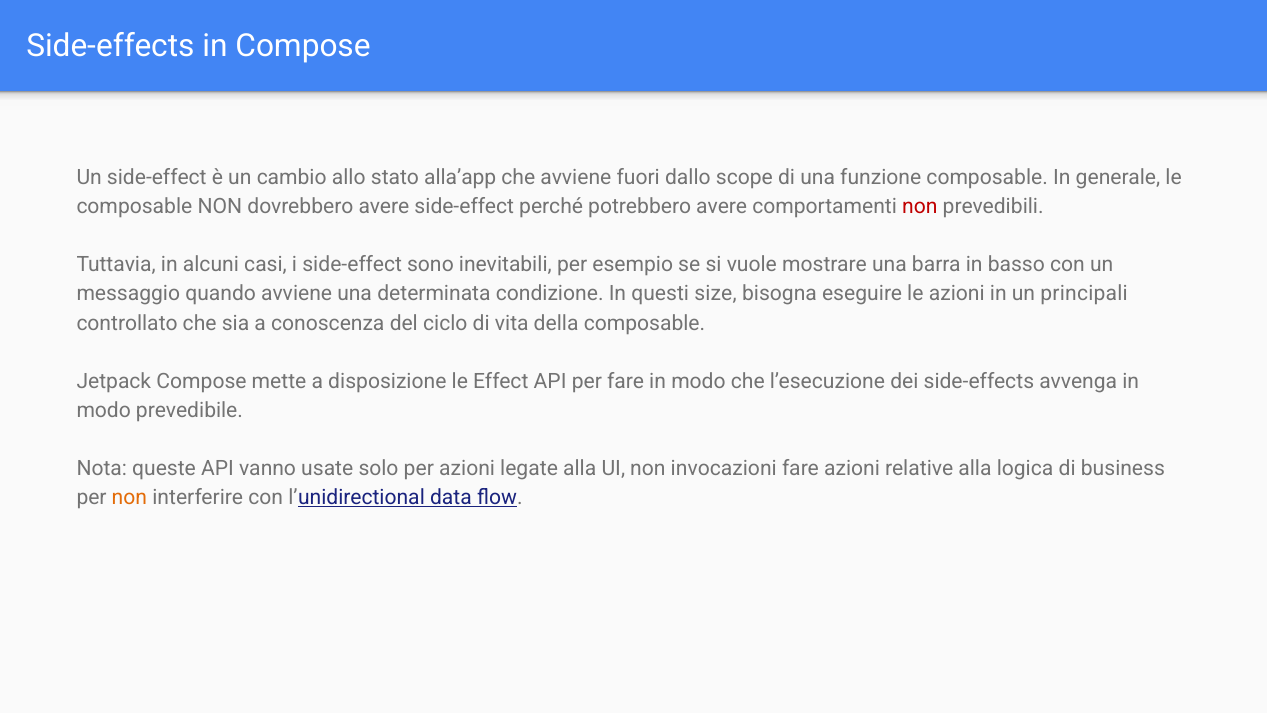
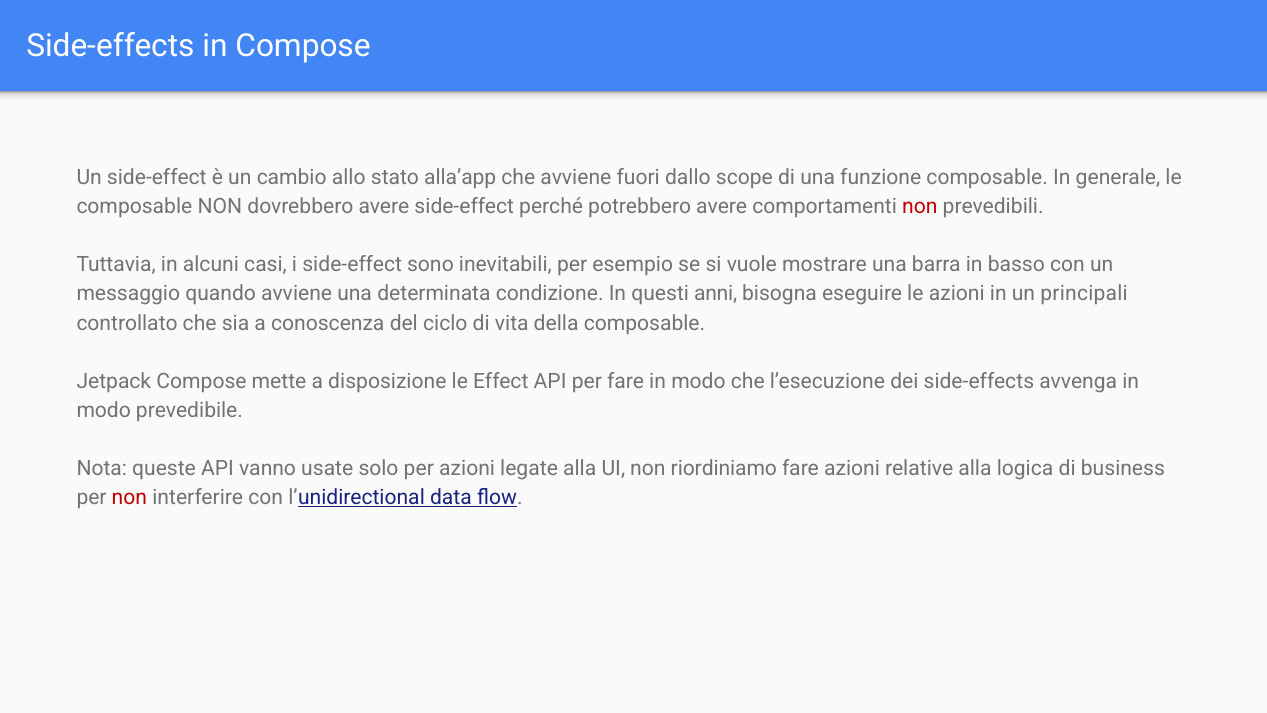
size: size -> anni (716, 294)
invocazioni: invocazioni -> riordiniamo (724, 469)
non colour: orange -> red (129, 498)
